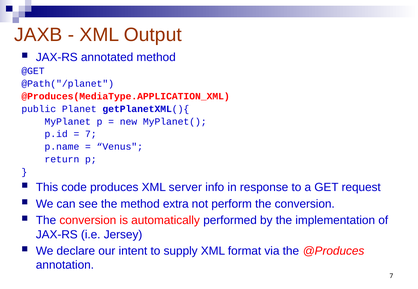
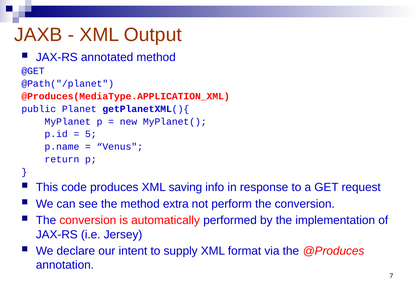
7: 7 -> 5 (91, 134)
server: server -> saving (185, 188)
